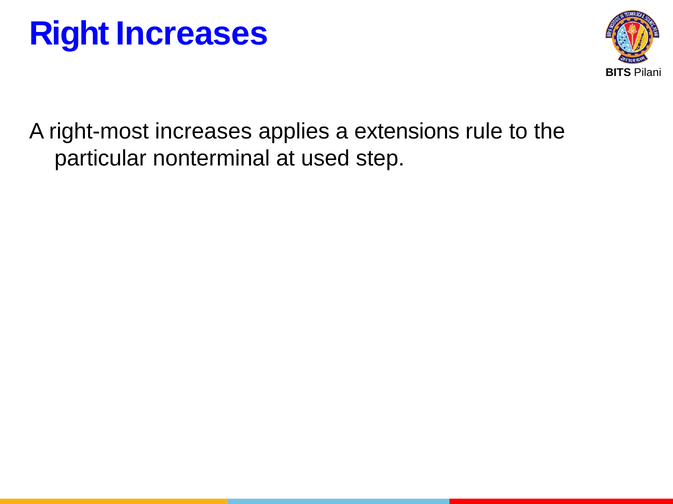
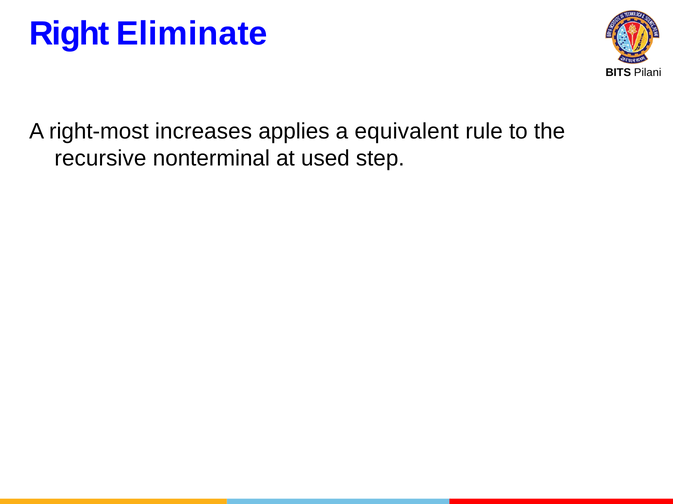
Right Increases: Increases -> Eliminate (192, 34)
extensions: extensions -> equivalent (407, 132)
particular: particular -> recursive (100, 159)
